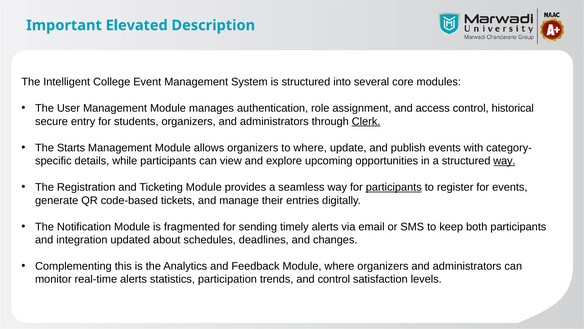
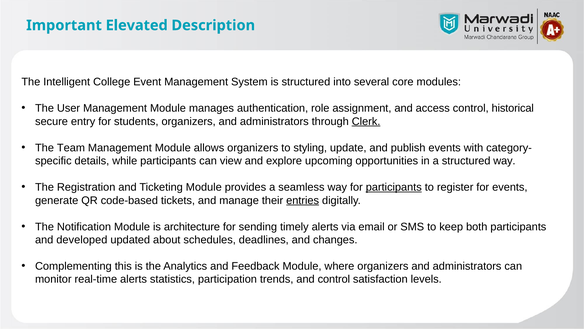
Starts: Starts -> Team (71, 148)
to where: where -> styling (310, 148)
way underline: present -> none (504, 161)
entries underline: none -> present (303, 200)
fragmented: fragmented -> architecture (192, 226)
integration: integration -> developed (82, 240)
